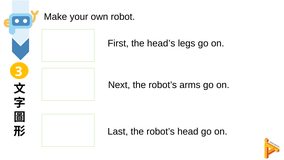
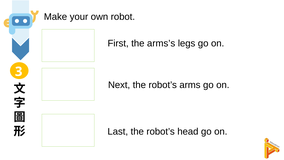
head’s: head’s -> arms’s (161, 43)
